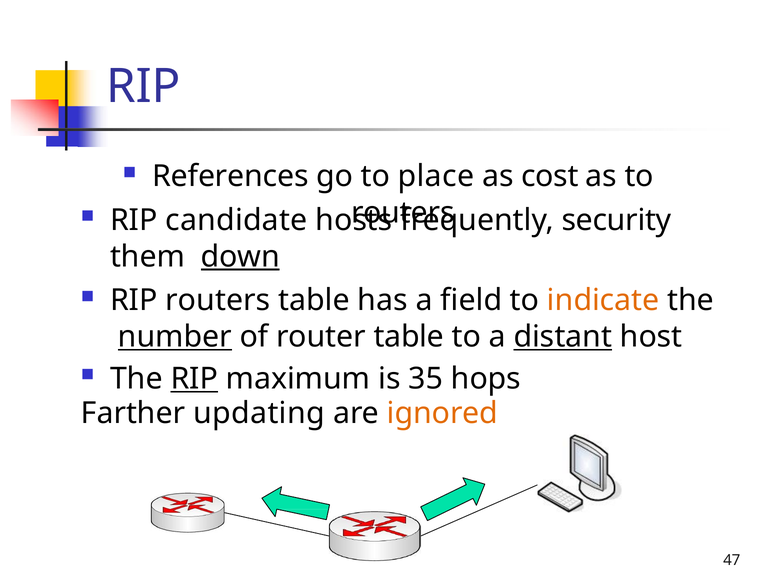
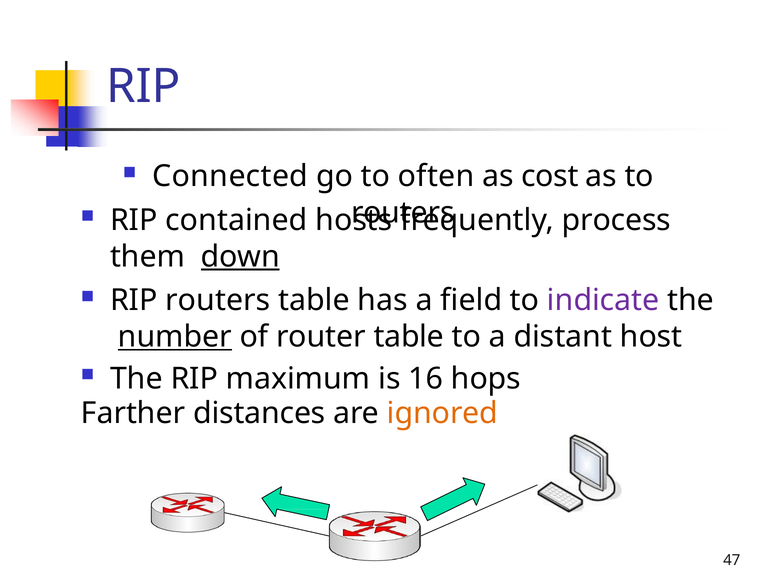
References: References -> Connected (230, 176)
place: place -> often (436, 176)
candidate: candidate -> contained (236, 220)
security: security -> process (616, 220)
indicate colour: orange -> purple (603, 300)
distant underline: present -> none (563, 337)
RIP underline: present -> none (194, 379)
35: 35 -> 16 (426, 379)
updating: updating -> distances (259, 413)
